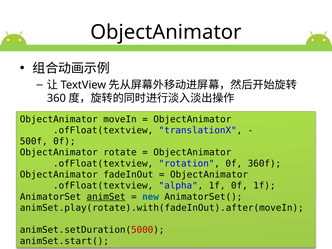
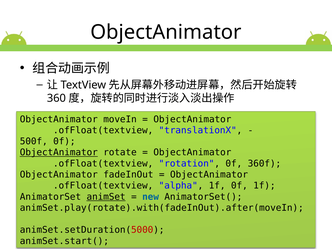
ObjectAnimator underline: none -> present (59, 152)
